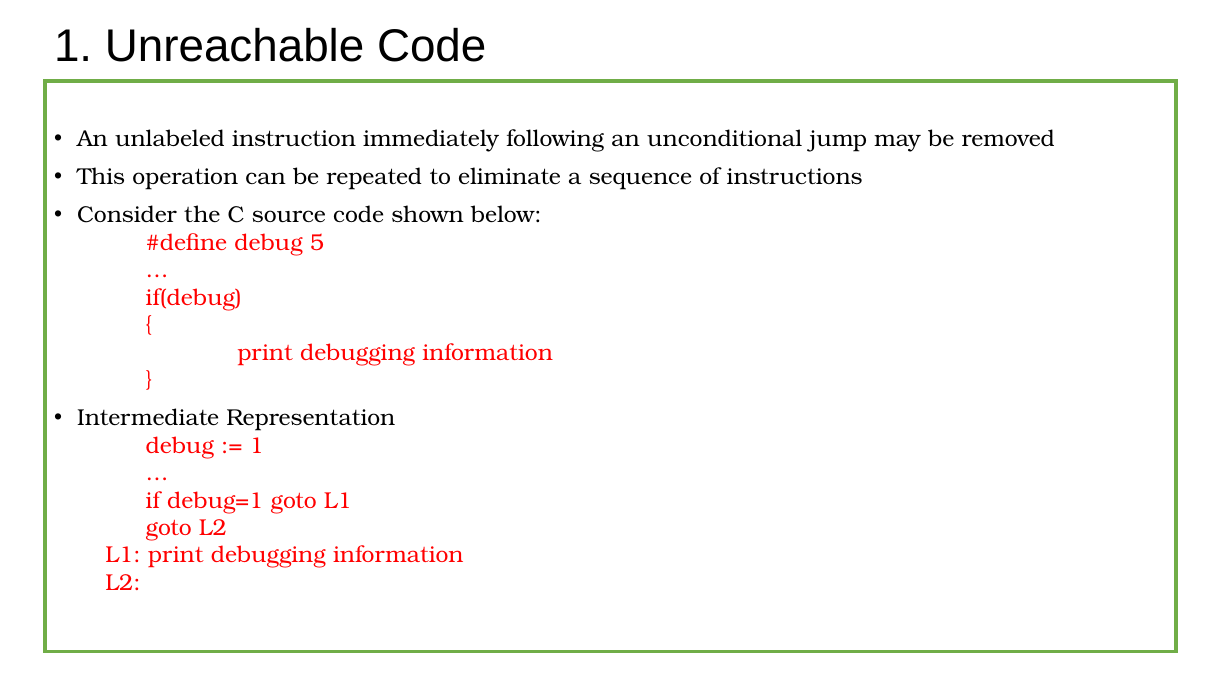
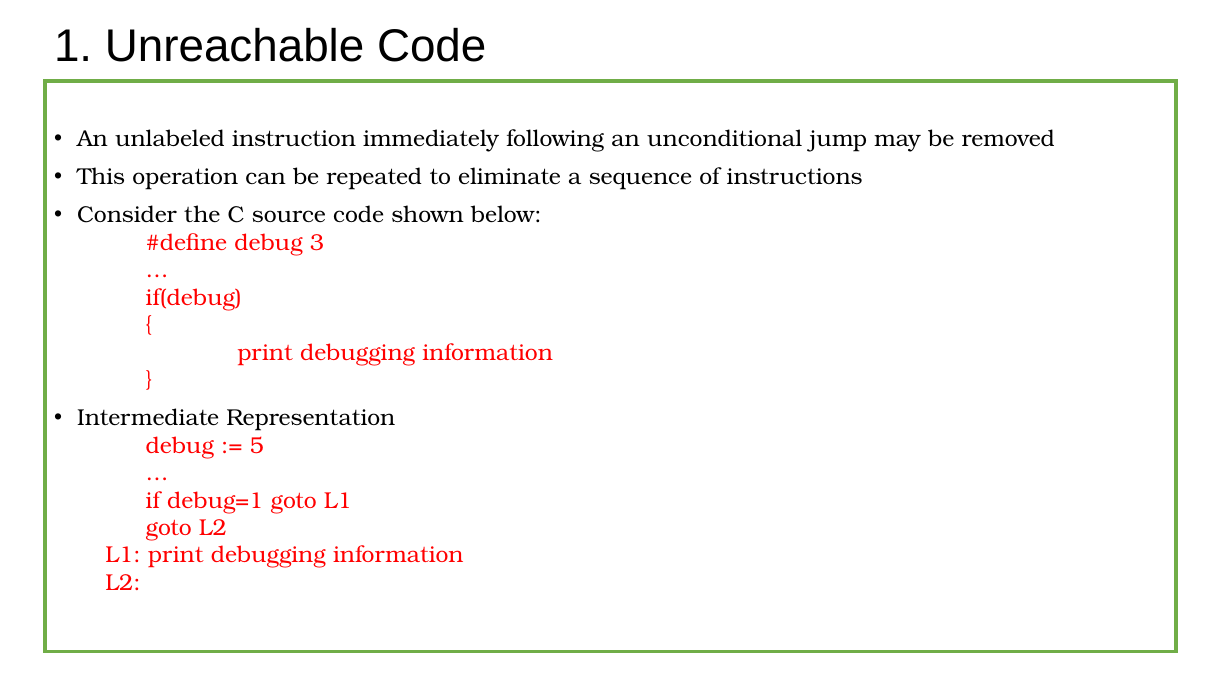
5: 5 -> 3 (317, 243)
1: 1 -> 5 (257, 445)
